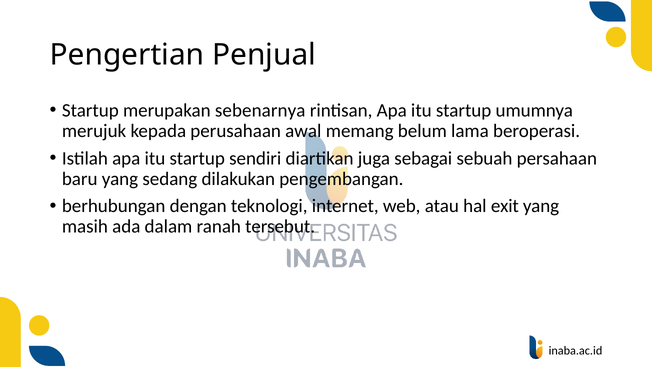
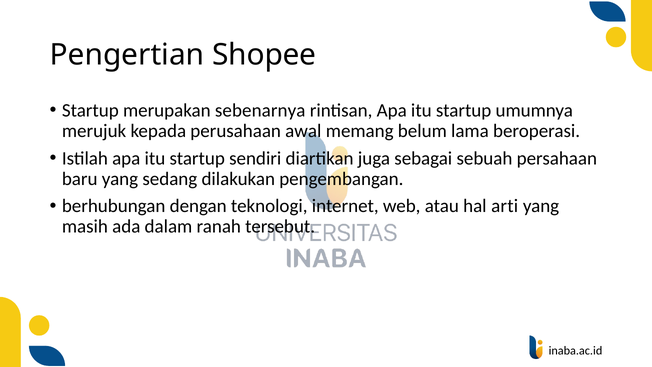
Penjual: Penjual -> Shopee (264, 55)
exit: exit -> arti (505, 206)
